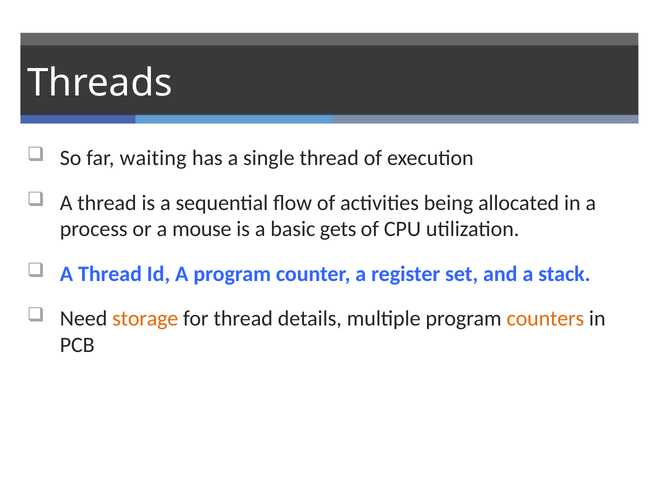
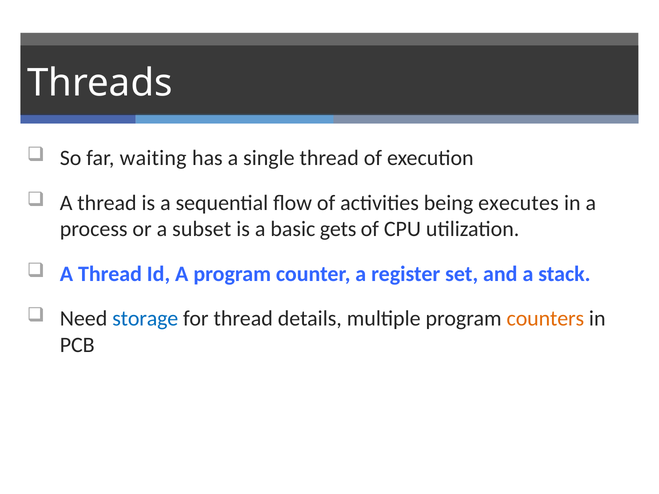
allocated: allocated -> executes (518, 203)
mouse: mouse -> subset (202, 229)
storage colour: orange -> blue (145, 319)
